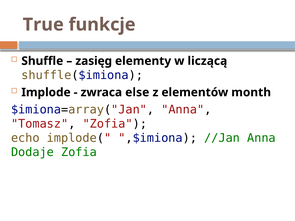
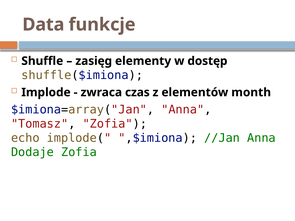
True: True -> Data (43, 25)
liczącą: liczącą -> dostęp (207, 61)
else: else -> czas (137, 92)
